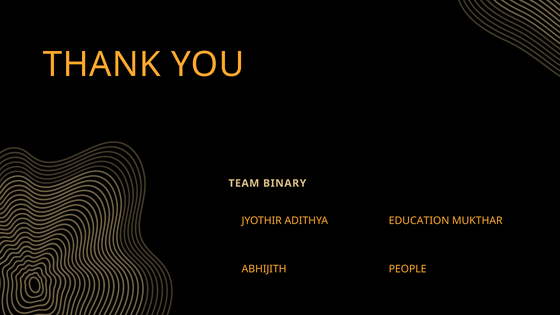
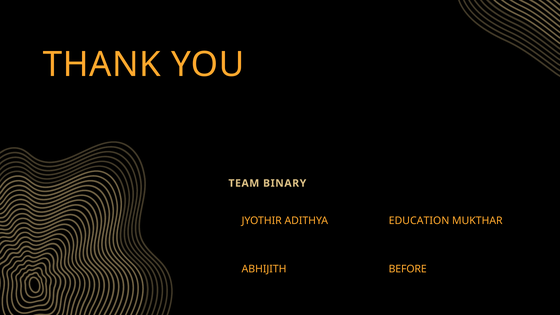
PEOPLE: PEOPLE -> BEFORE (408, 269)
